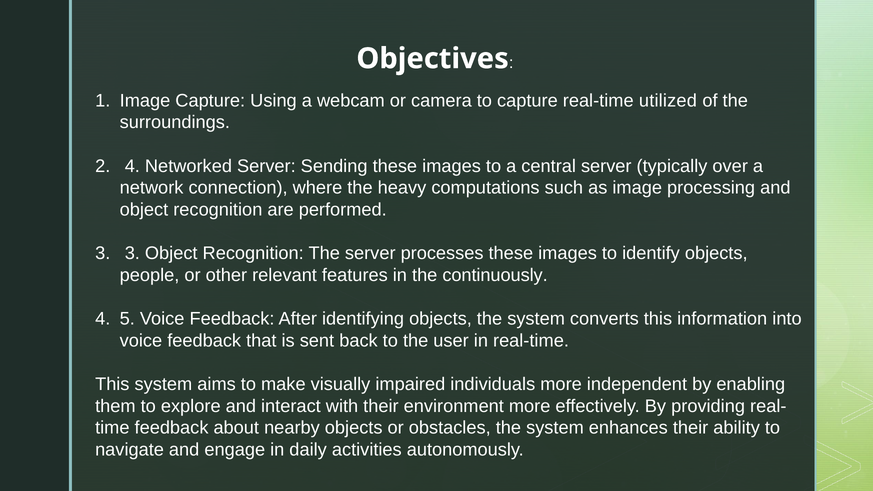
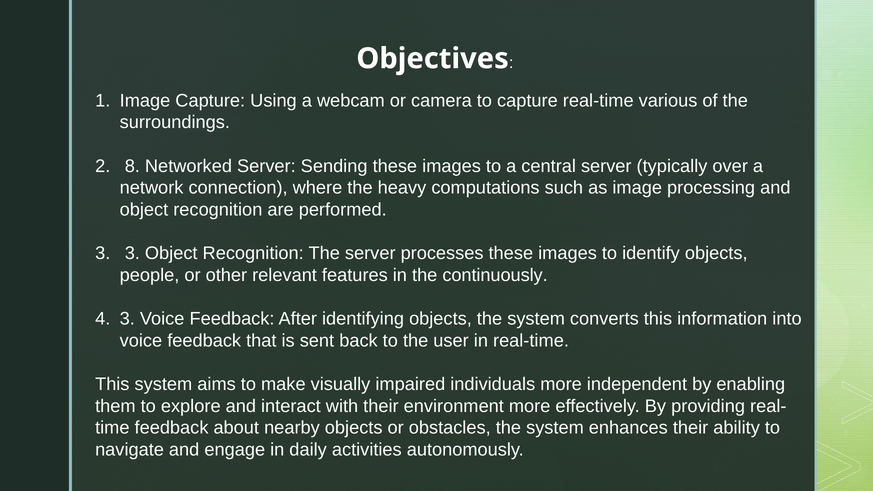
utilized: utilized -> various (668, 101)
2 4: 4 -> 8 (132, 166)
4 5: 5 -> 3 (127, 319)
